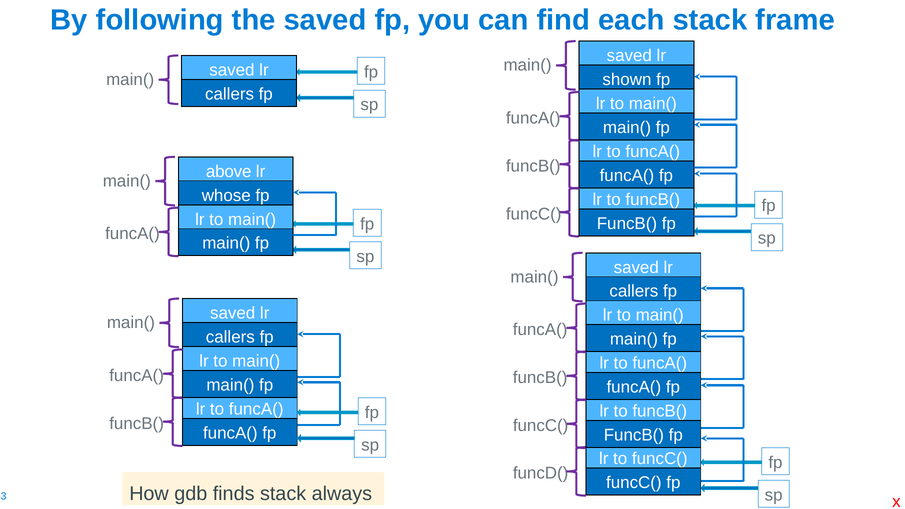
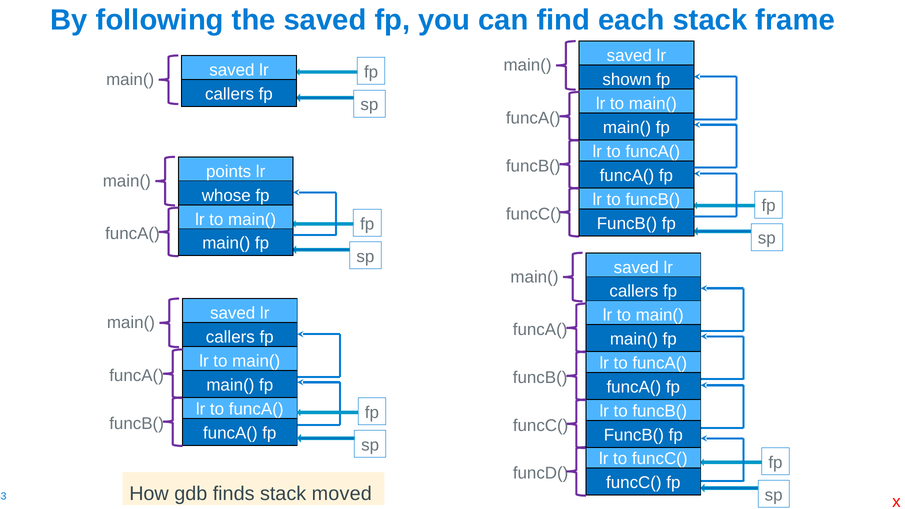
above: above -> points (229, 171)
always: always -> moved (342, 494)
